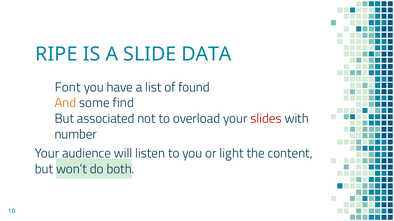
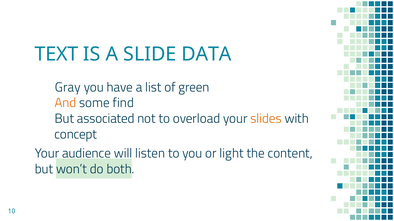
RIPE: RIPE -> TEXT (56, 54)
Font: Font -> Gray (68, 87)
found: found -> green (194, 87)
slides colour: red -> orange (266, 119)
number: number -> concept (76, 135)
